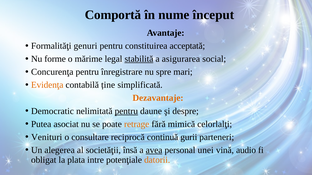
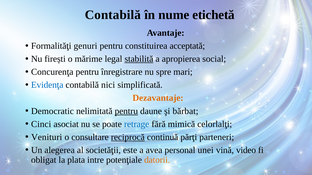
Comportă: Comportă -> Contabilă (113, 15)
început: început -> etichetă (214, 15)
forme: forme -> firești (55, 59)
asigurarea: asigurarea -> apropierea (181, 59)
Evidenţa colour: orange -> blue (47, 85)
ține: ține -> nici (108, 85)
despre: despre -> bărbat (185, 111)
Putea: Putea -> Cinci (41, 124)
retrage colour: orange -> blue (137, 124)
reciprocă underline: none -> present (128, 137)
gurii: gurii -> părţi (189, 137)
însă: însă -> este (130, 151)
avea underline: present -> none (154, 151)
audio: audio -> video (246, 151)
